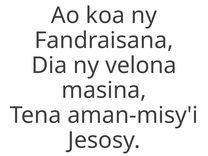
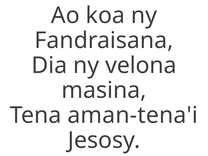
aman-misy'i: aman-misy'i -> aman-tena'i (133, 115)
